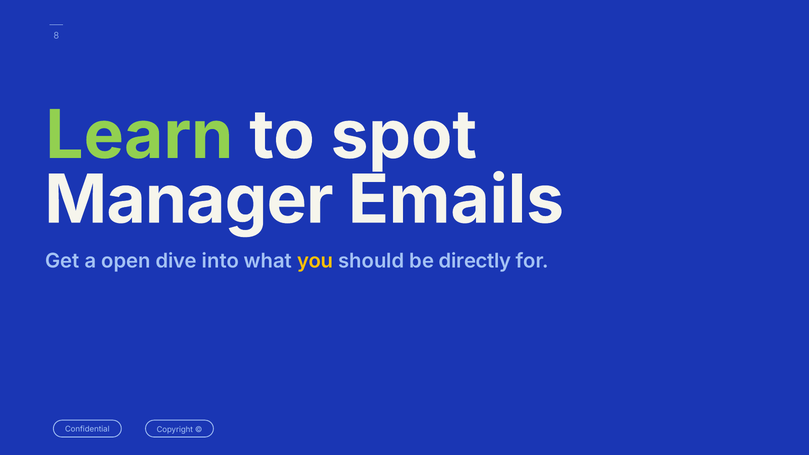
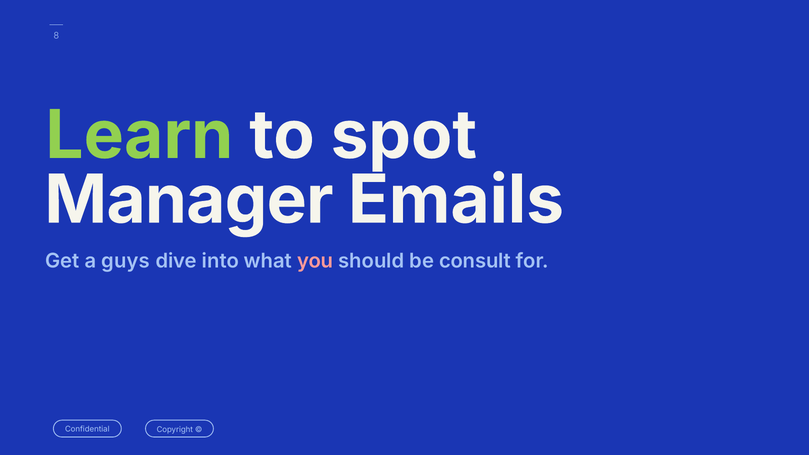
open: open -> guys (126, 261)
you colour: yellow -> pink (315, 261)
directly: directly -> consult (475, 261)
